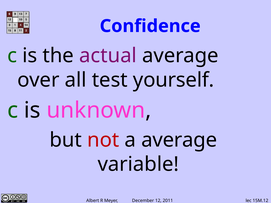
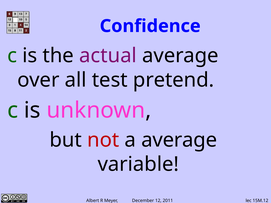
yourself: yourself -> pretend (174, 80)
